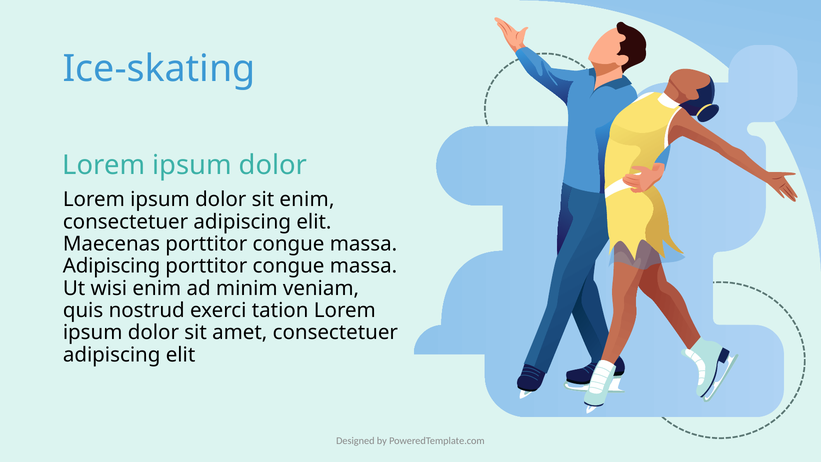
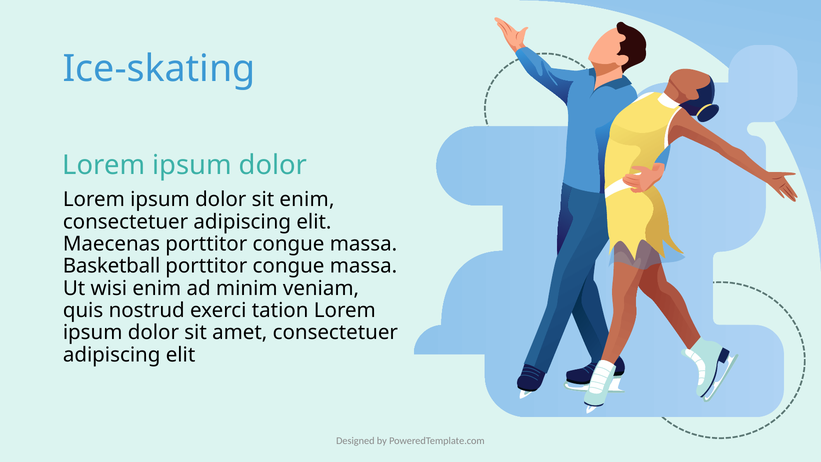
Adipiscing: Adipiscing -> Basketball (112, 266)
